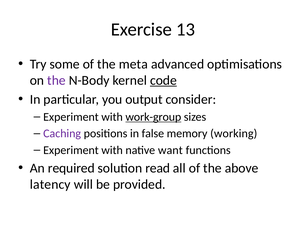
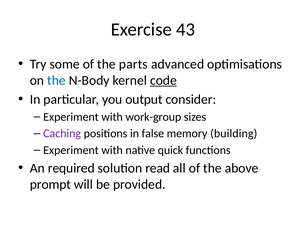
13: 13 -> 43 (186, 30)
meta: meta -> parts (133, 64)
the colour: purple -> blue (56, 81)
work-group underline: present -> none (153, 117)
working: working -> building (234, 134)
want: want -> quick (170, 150)
latency: latency -> prompt (50, 185)
